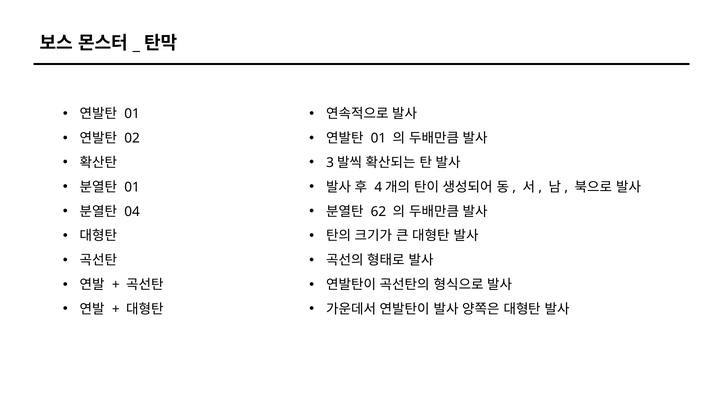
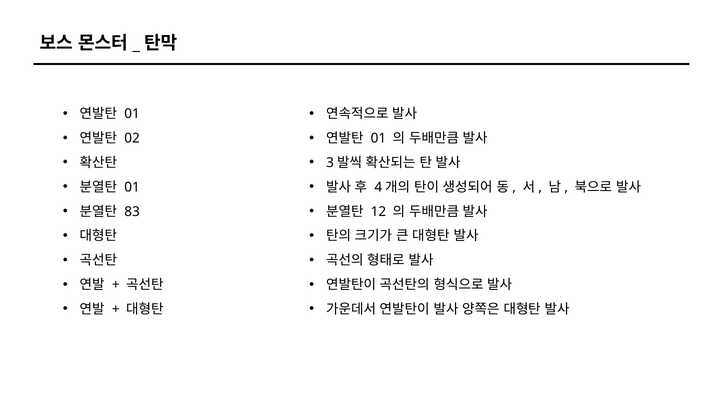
62: 62 -> 12 (378, 211)
04: 04 -> 83 (132, 211)
